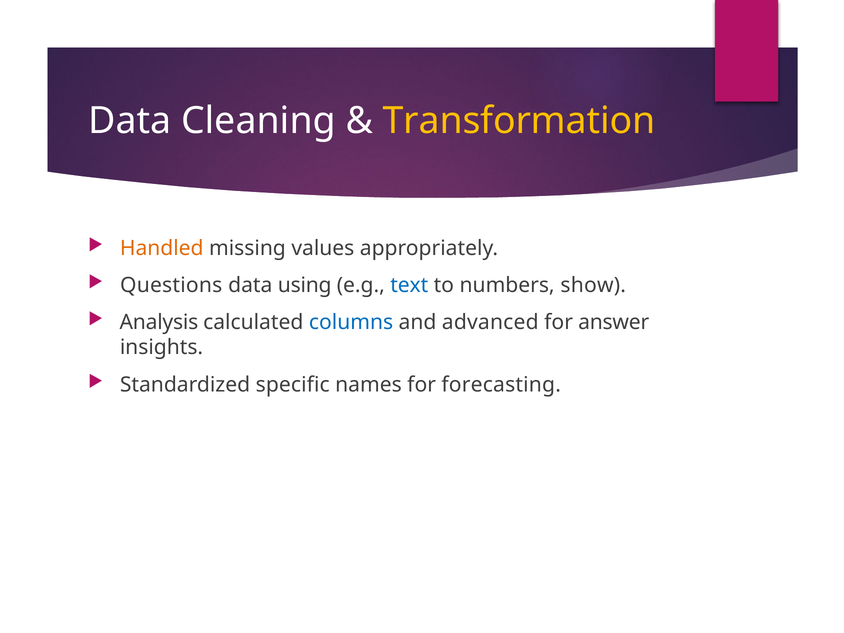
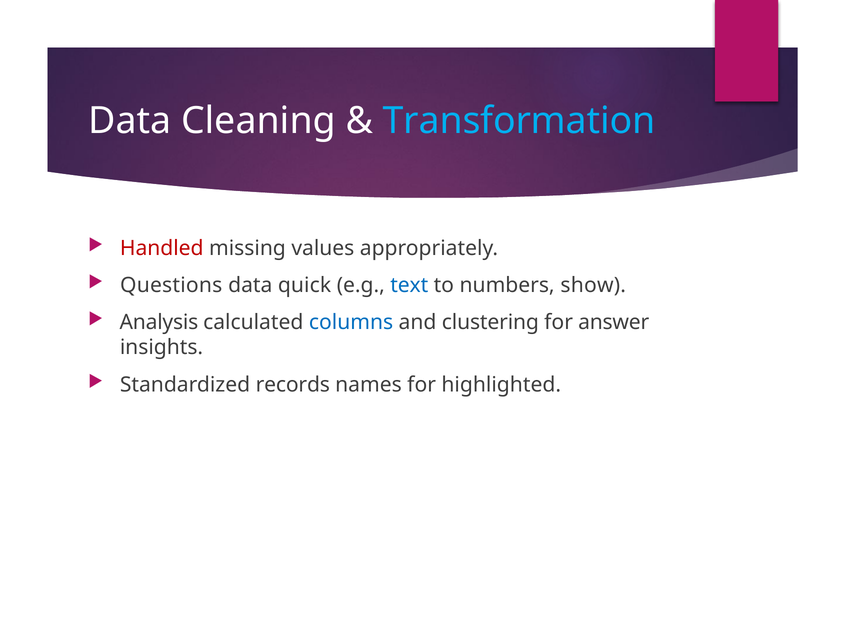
Transformation colour: yellow -> light blue (519, 121)
Handled colour: orange -> red (162, 248)
using: using -> quick (305, 285)
advanced: advanced -> clustering (490, 322)
specific: specific -> records (293, 385)
forecasting: forecasting -> highlighted (501, 385)
